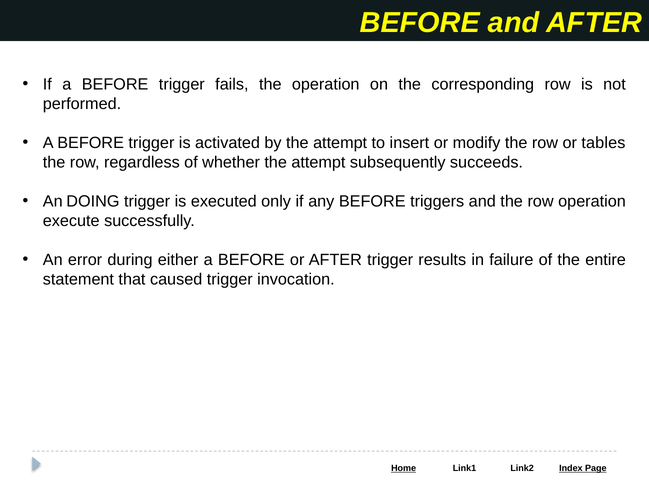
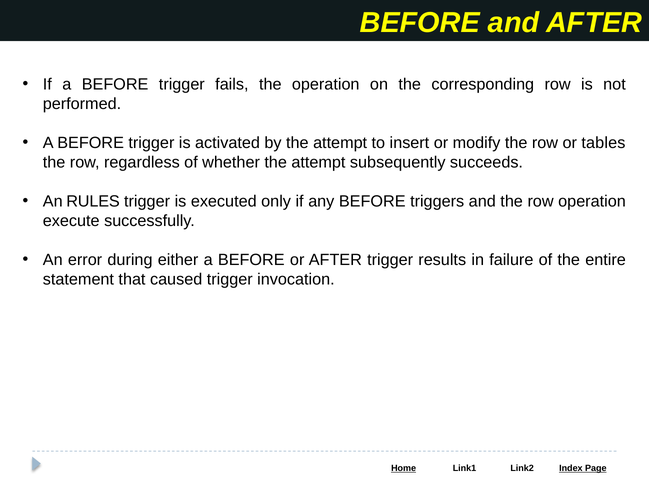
DOING: DOING -> RULES (93, 201)
